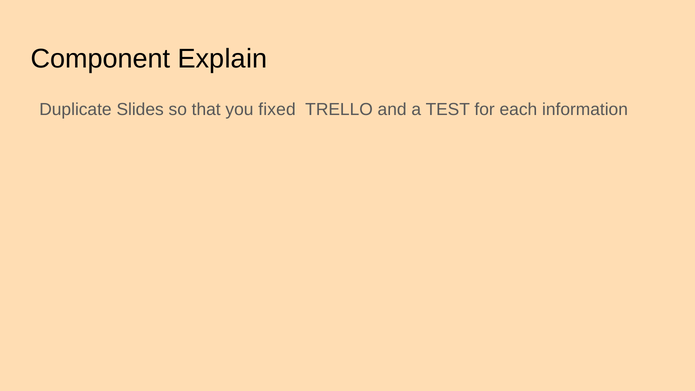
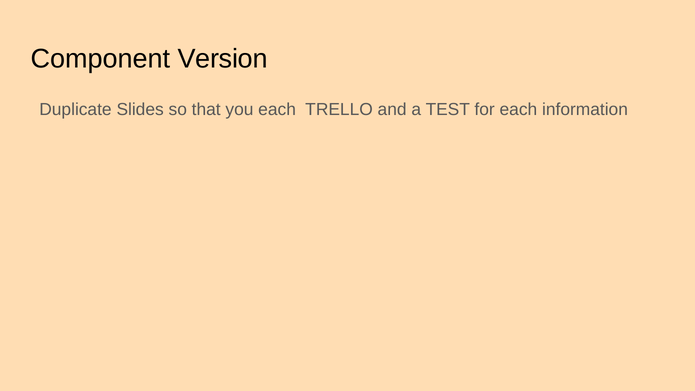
Explain: Explain -> Version (223, 59)
you fixed: fixed -> each (277, 109)
